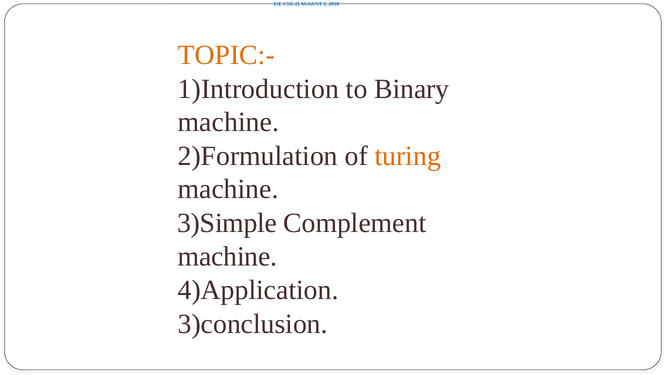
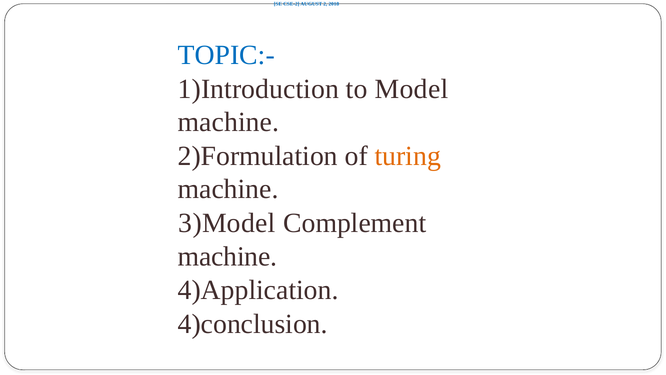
TOPIC:- colour: orange -> blue (226, 55)
Binary: Binary -> Model (412, 89)
3)Simple: 3)Simple -> 3)Model (227, 223)
3)conclusion: 3)conclusion -> 4)conclusion (253, 324)
